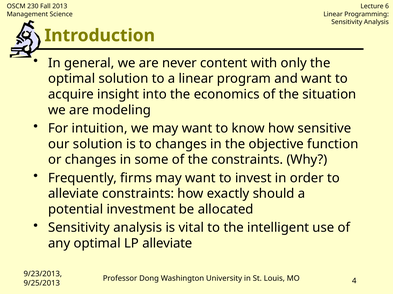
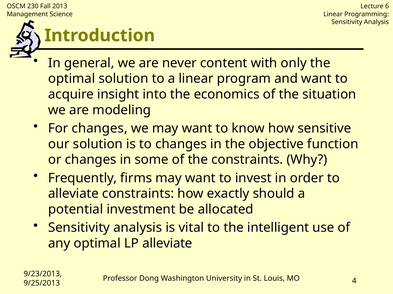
For intuition: intuition -> changes (100, 129)
